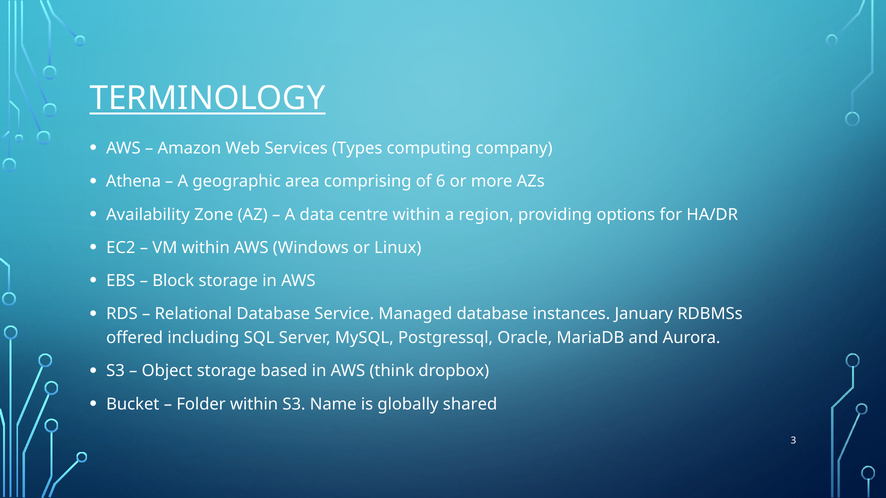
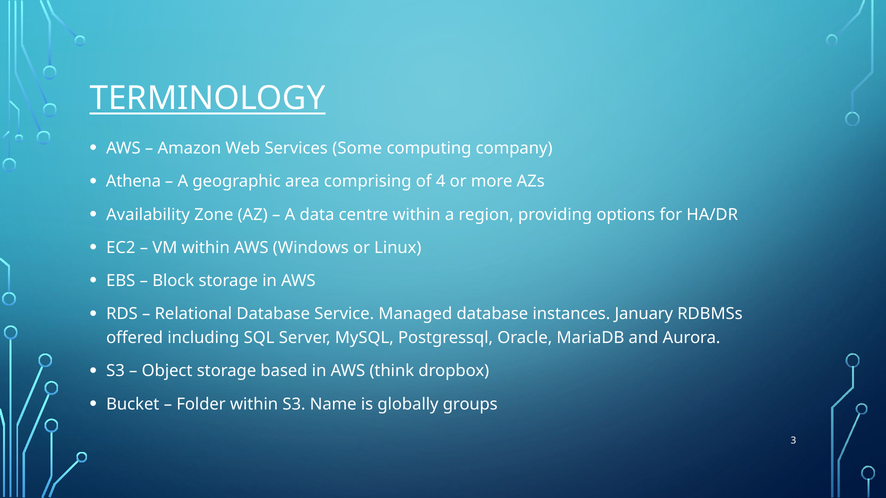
Types: Types -> Some (357, 148)
6: 6 -> 4 (441, 182)
shared: shared -> groups (470, 404)
